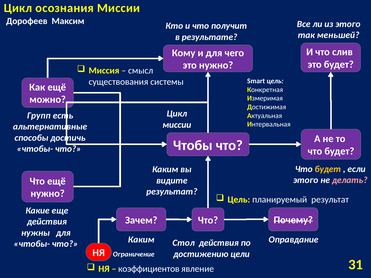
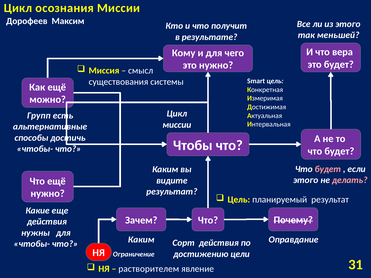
слив: слив -> вера (342, 52)
будет colour: yellow -> pink (328, 169)
Стол: Стол -> Сорт (184, 243)
коэффициентов: коэффициентов -> растворителем (149, 269)
